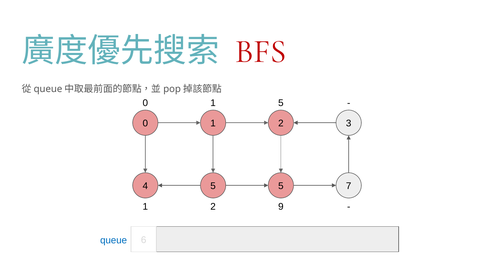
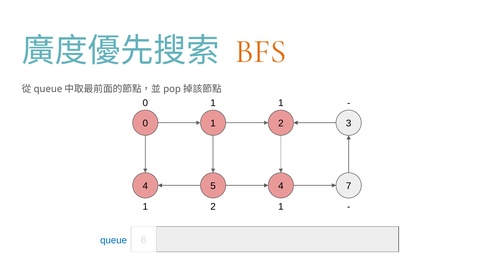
BFS colour: red -> orange (261, 51)
1 5: 5 -> 1 (281, 103)
5 5: 5 -> 4 (281, 186)
2 9: 9 -> 1 (281, 207)
